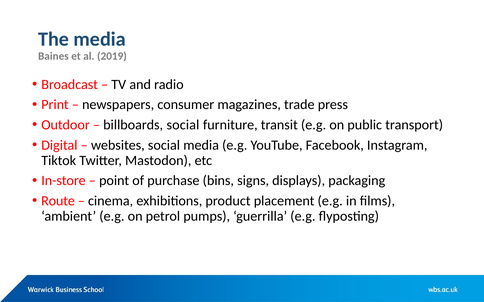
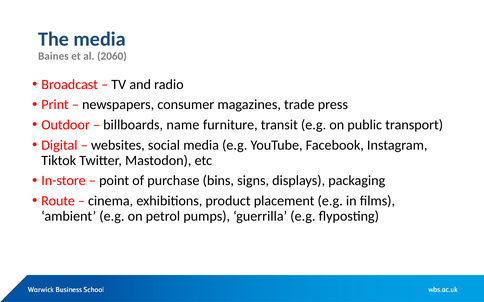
2019: 2019 -> 2060 (112, 56)
billboards social: social -> name (183, 125)
